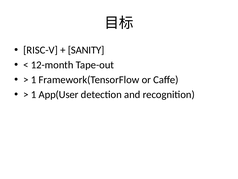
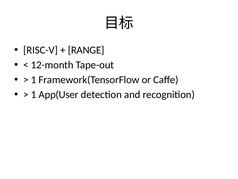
SANITY: SANITY -> RANGE (86, 50)
